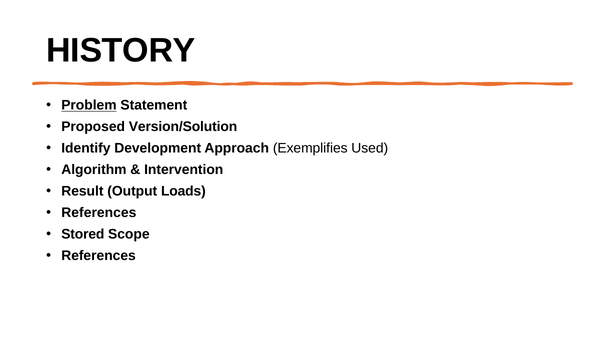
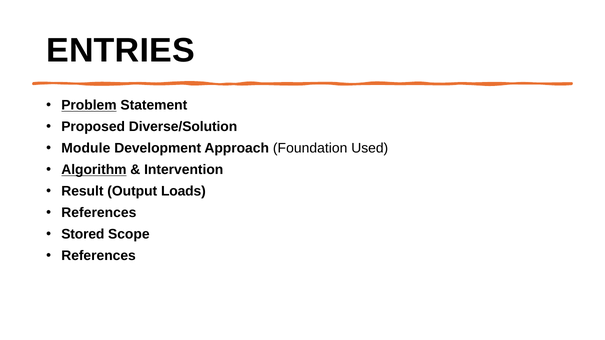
HISTORY: HISTORY -> ENTRIES (121, 51)
Version/Solution: Version/Solution -> Diverse/Solution (183, 127)
Identify: Identify -> Module (86, 148)
Exemplifies: Exemplifies -> Foundation (310, 148)
Algorithm underline: none -> present (94, 170)
